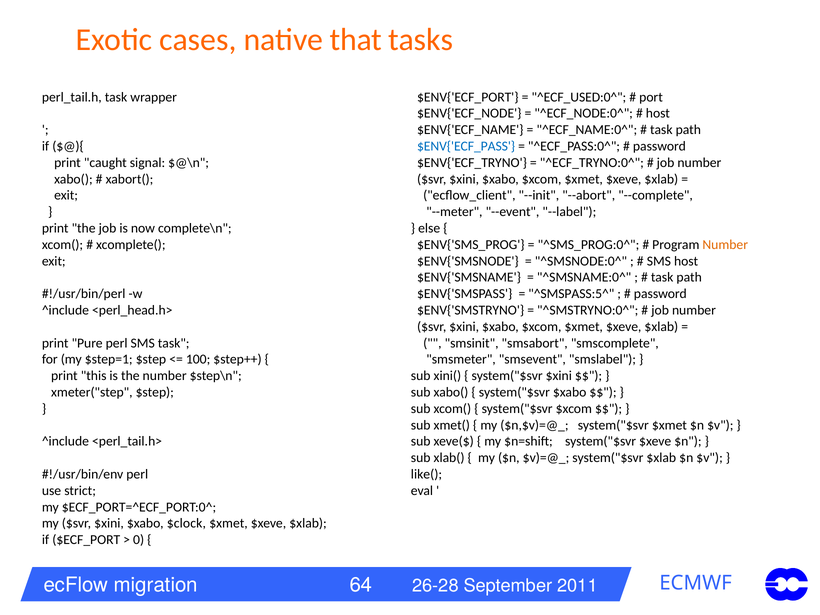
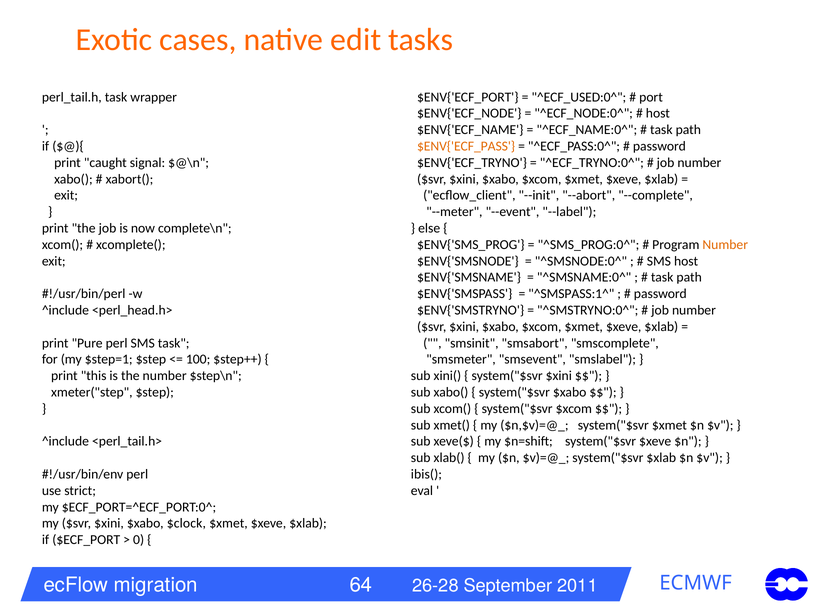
that: that -> edit (356, 40)
$ENV{'ECF_PASS colour: blue -> orange (466, 146)
^SMSPASS:5^: ^SMSPASS:5^ -> ^SMSPASS:1^ (571, 294)
like(: like( -> ibis( (426, 474)
